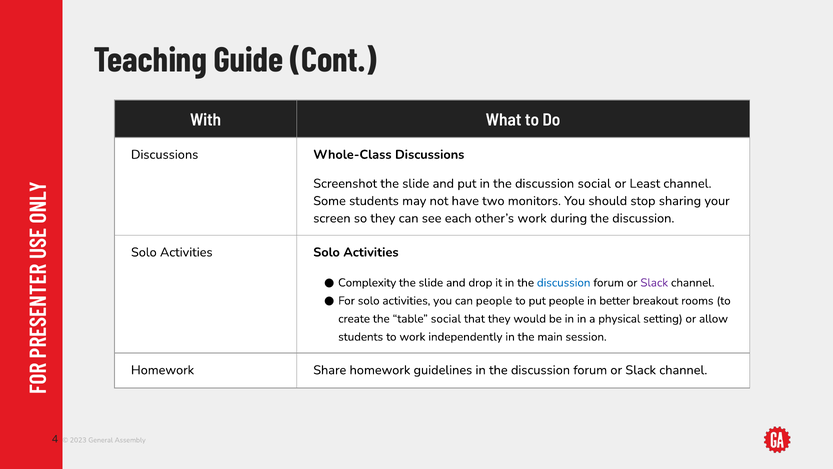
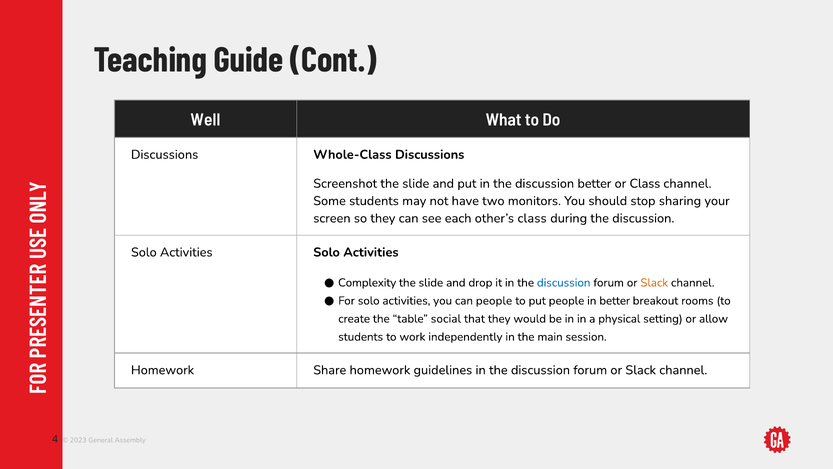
With: With -> Well (205, 120)
discussion social: social -> better (594, 183)
or Least: Least -> Class (645, 183)
other’s work: work -> class (532, 218)
Slack colour: purple -> orange (654, 282)
